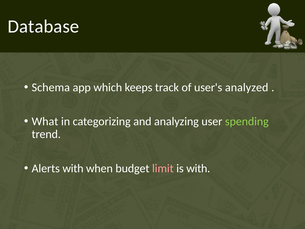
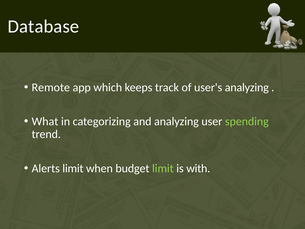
Schema: Schema -> Remote (51, 87)
user's analyzed: analyzed -> analyzing (247, 87)
Alerts with: with -> limit (73, 168)
limit colour: pink -> light green (163, 168)
